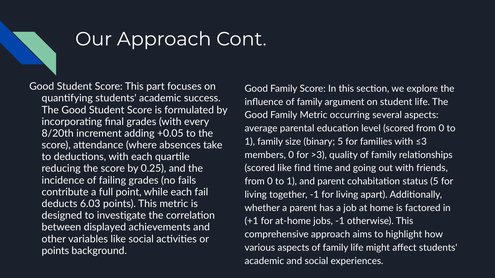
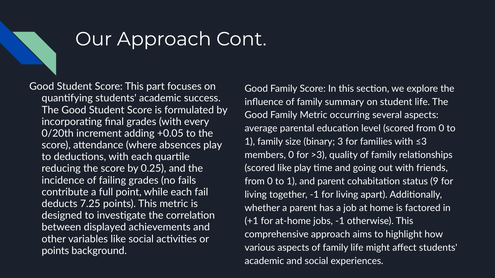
argument: argument -> summary (344, 102)
8/20th: 8/20th -> 0/20th (58, 134)
binary 5: 5 -> 3 (340, 142)
absences take: take -> play (213, 145)
like find: find -> play (303, 168)
status 5: 5 -> 9 (434, 182)
6.03: 6.03 -> 7.25 (90, 204)
